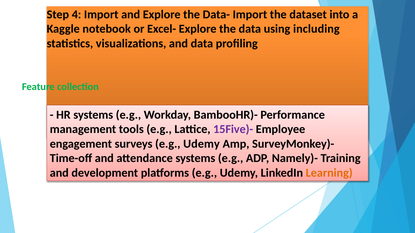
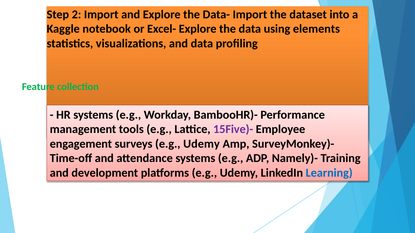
4: 4 -> 2 (77, 14)
including: including -> elements (316, 29)
Learning colour: orange -> blue (329, 173)
